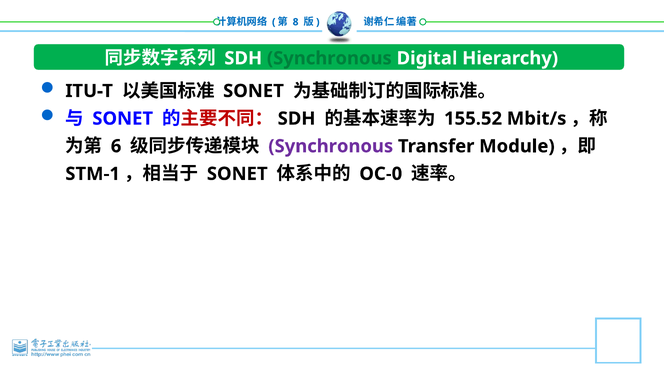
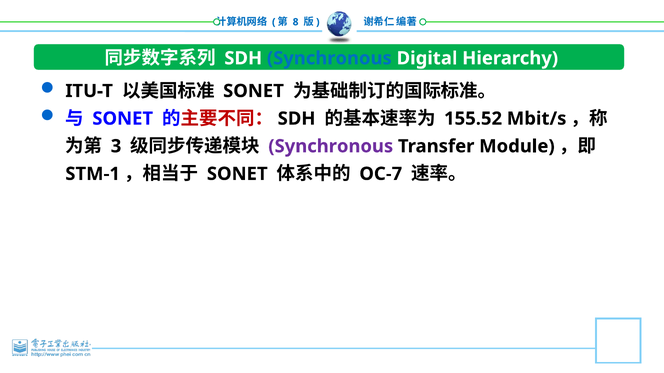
Synchronous colour: green -> blue (329, 58)
6: 6 -> 3 (116, 146)
OC-0: OC-0 -> OC-7 (381, 174)
